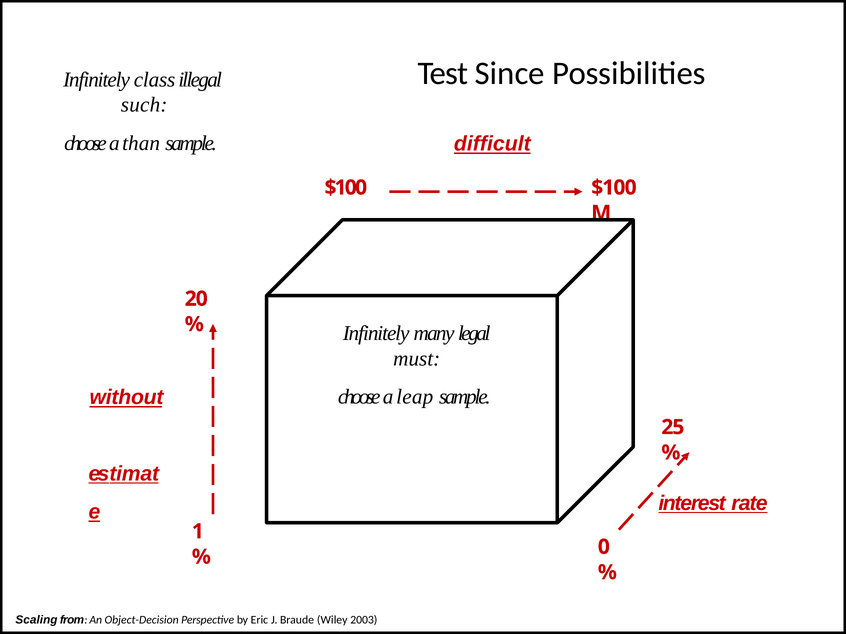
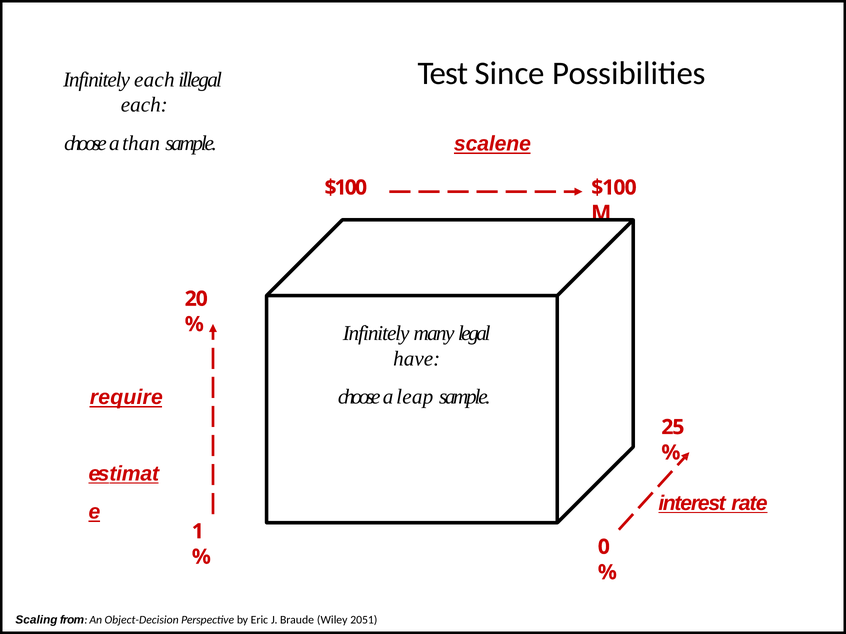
Infinitely class: class -> each (154, 80)
such: such -> each (144, 105)
difficult: difficult -> scalene (492, 144)
must: must -> have (417, 359)
without: without -> require (126, 398)
2003: 2003 -> 2051 (364, 621)
